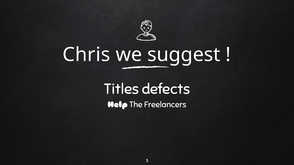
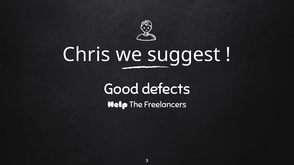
Titles: Titles -> Good (121, 89)
